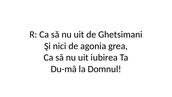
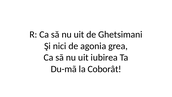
Domnul: Domnul -> Coborât (105, 69)
